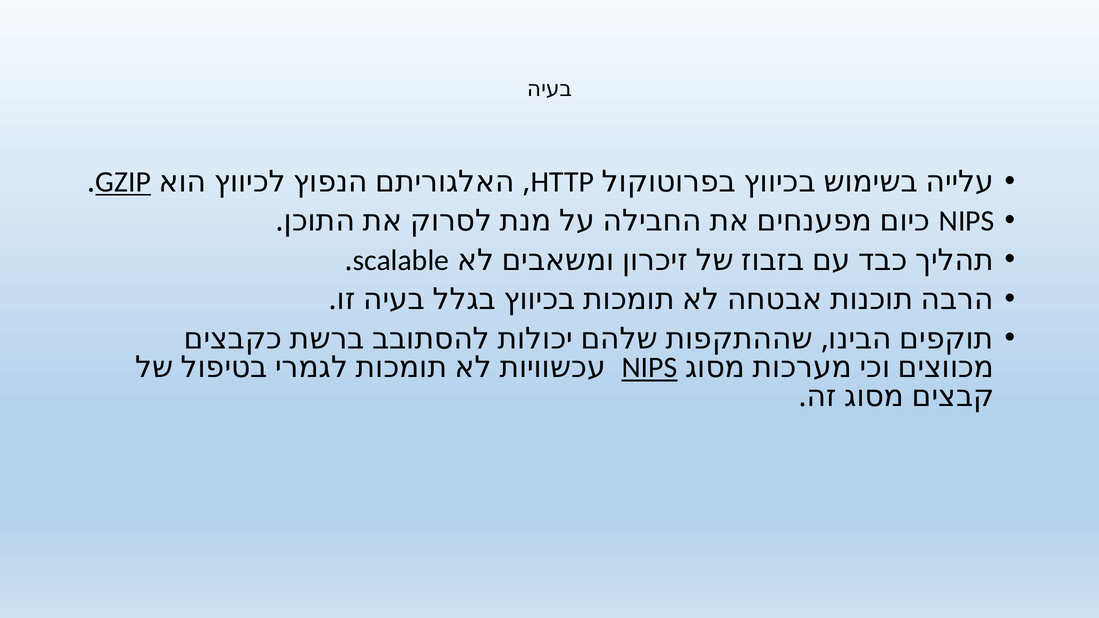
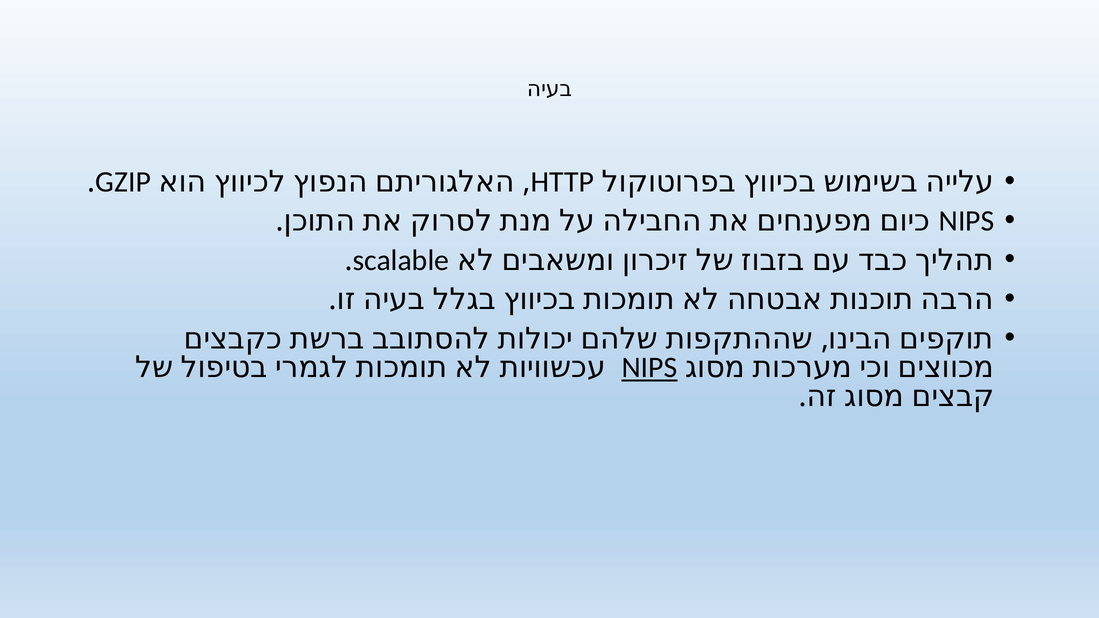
GZIP underline: present -> none (123, 182)
